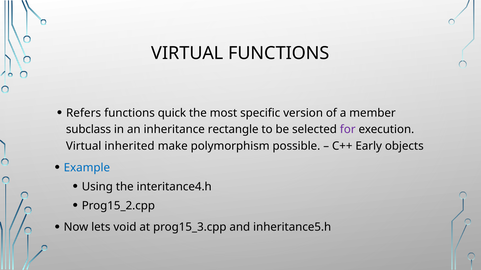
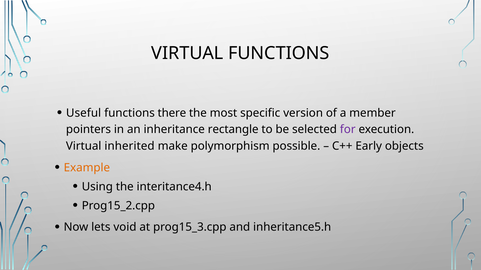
Refers: Refers -> Useful (84, 113)
quick: quick -> there (172, 113)
subclass: subclass -> pointers (88, 130)
Example colour: blue -> orange (87, 168)
